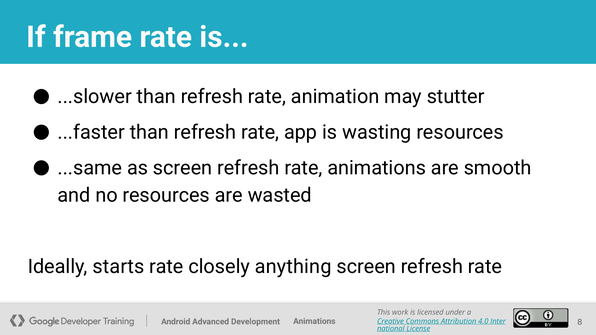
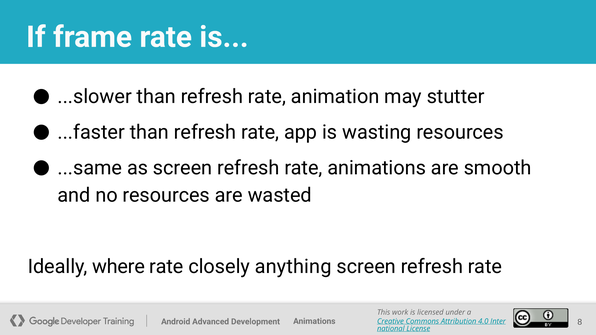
starts: starts -> where (119, 267)
